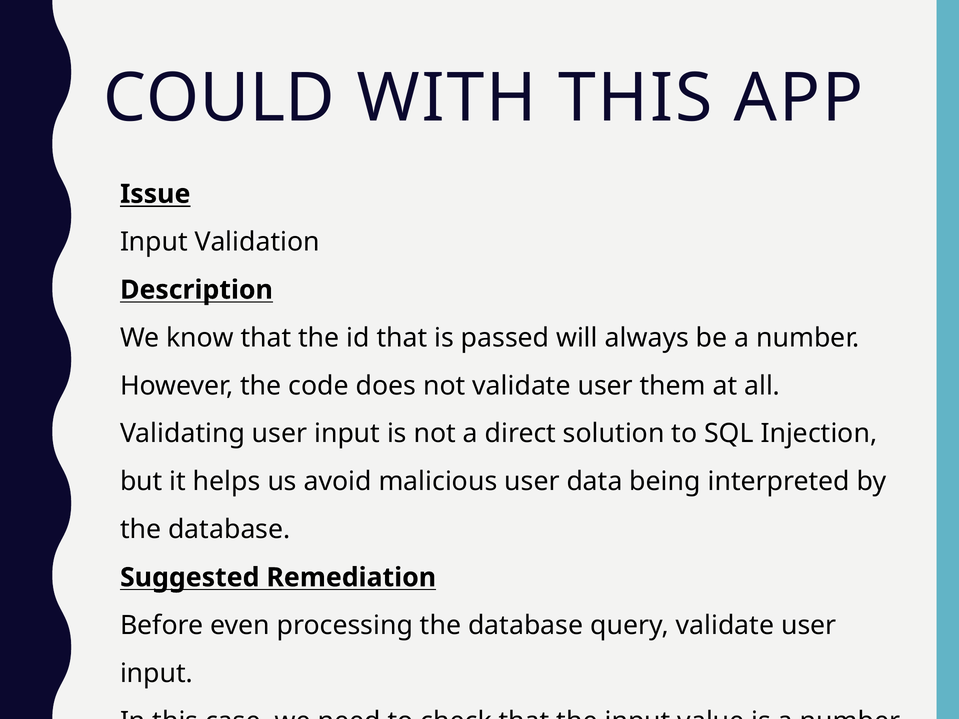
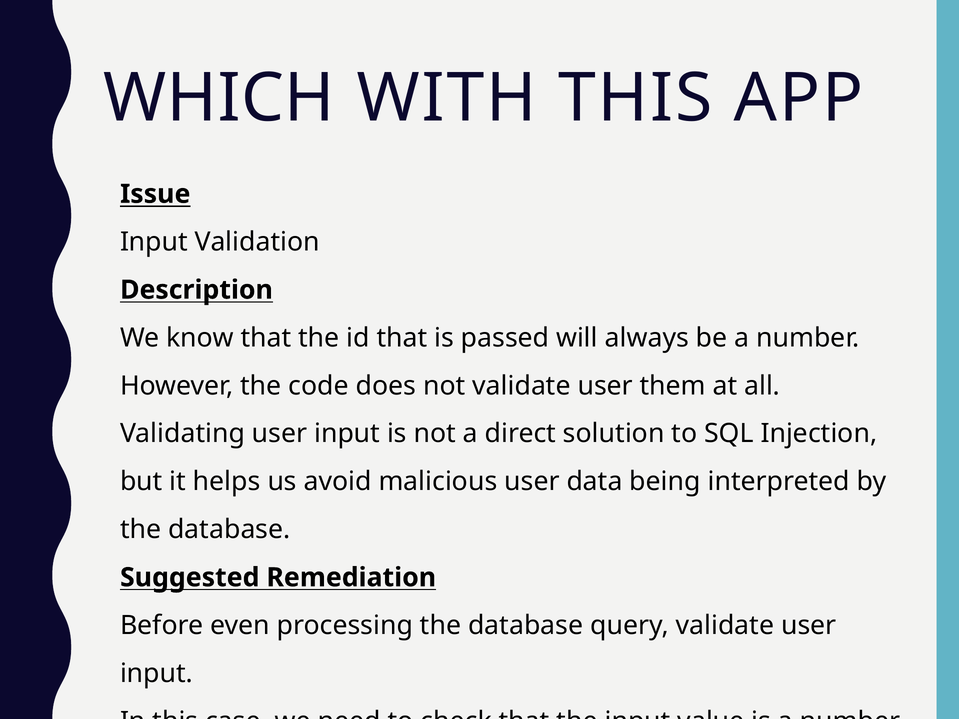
COULD: COULD -> WHICH (219, 98)
